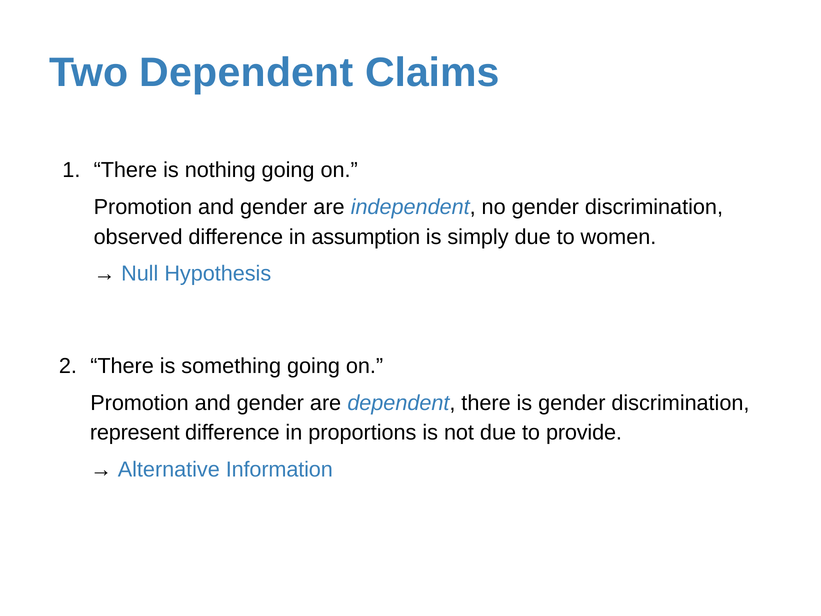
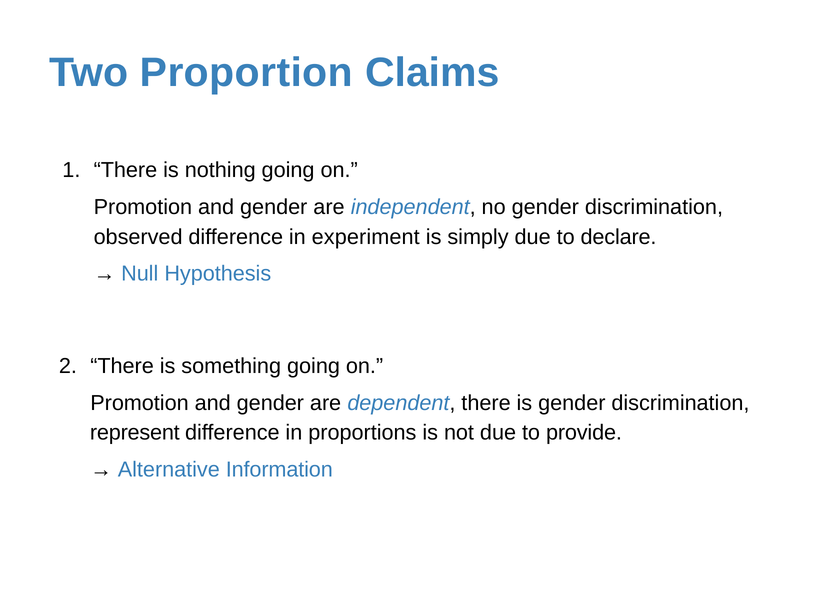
Two Dependent: Dependent -> Proportion (246, 73)
assumption: assumption -> experiment (366, 237)
women: women -> declare (619, 237)
